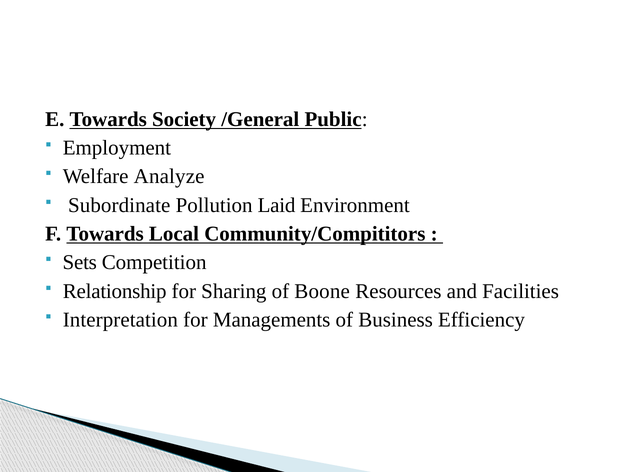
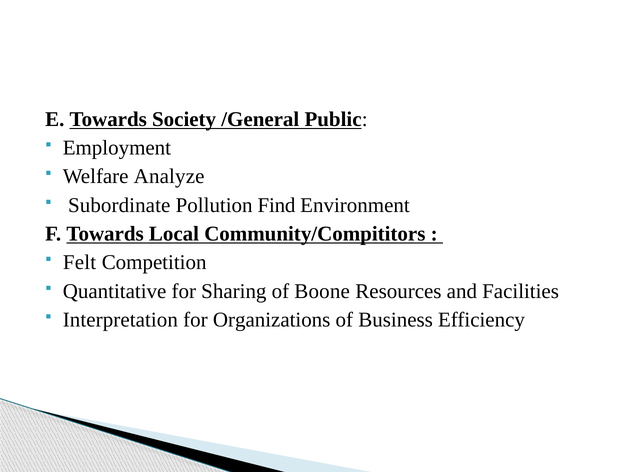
Laid: Laid -> Find (277, 205)
Sets: Sets -> Felt (80, 262)
Relationship: Relationship -> Quantitative (115, 291)
Managements: Managements -> Organizations (272, 320)
